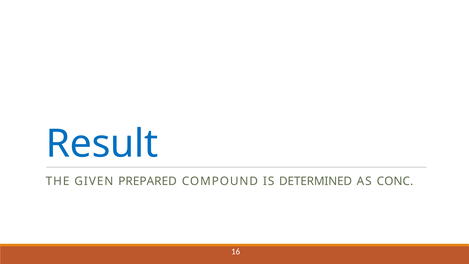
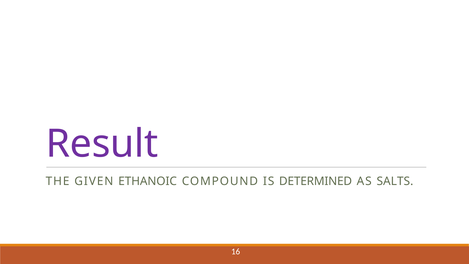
Result colour: blue -> purple (102, 144)
PREPARED: PREPARED -> ETHANOIC (148, 181)
CONC: CONC -> SALTS (395, 181)
